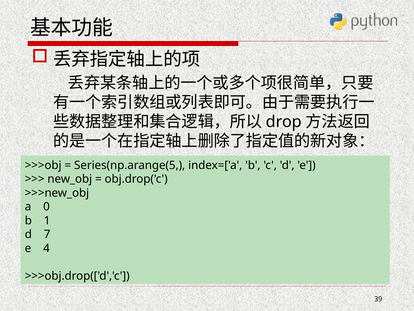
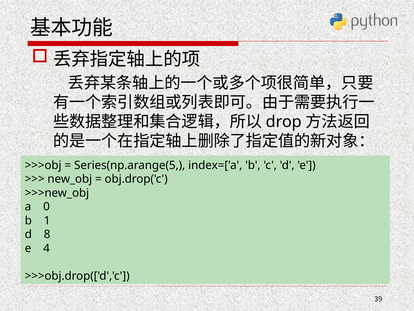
7: 7 -> 8 (47, 234)
